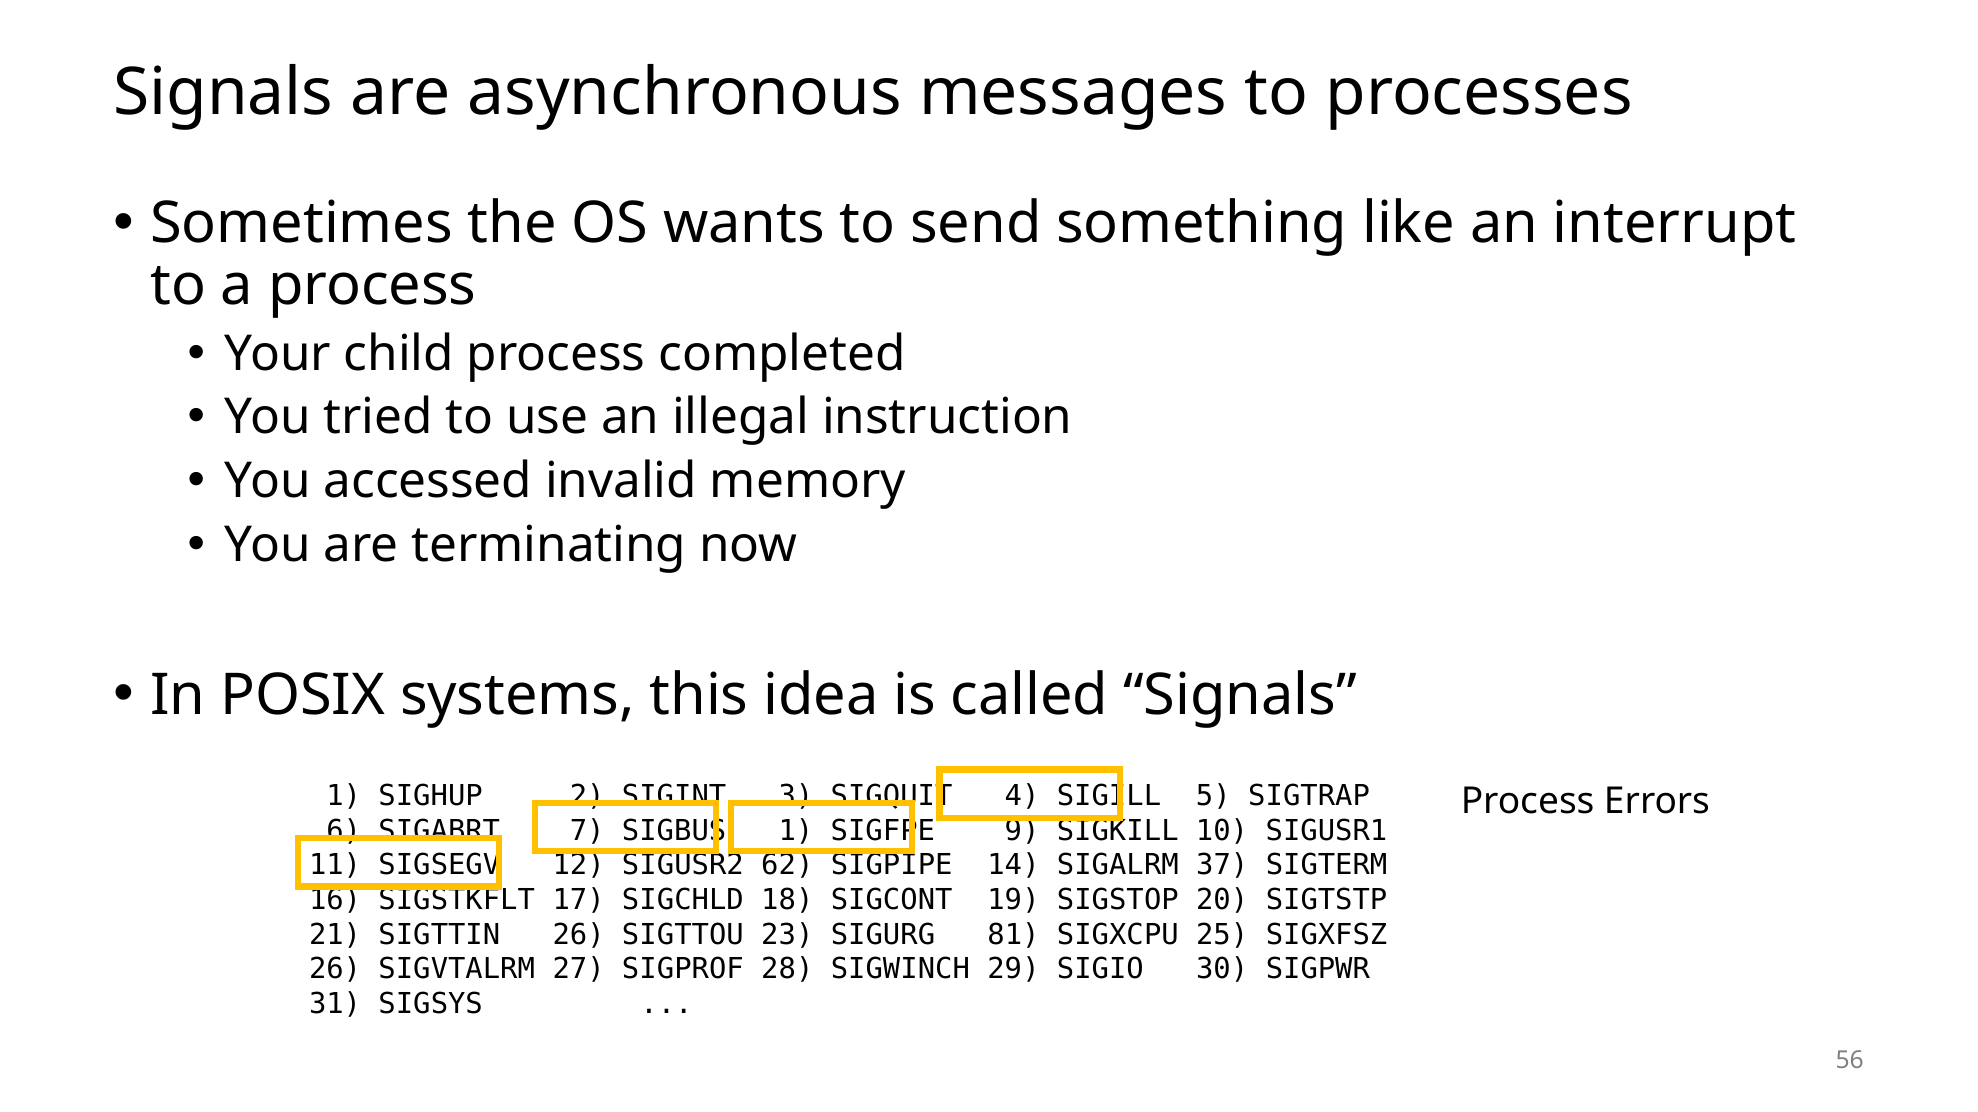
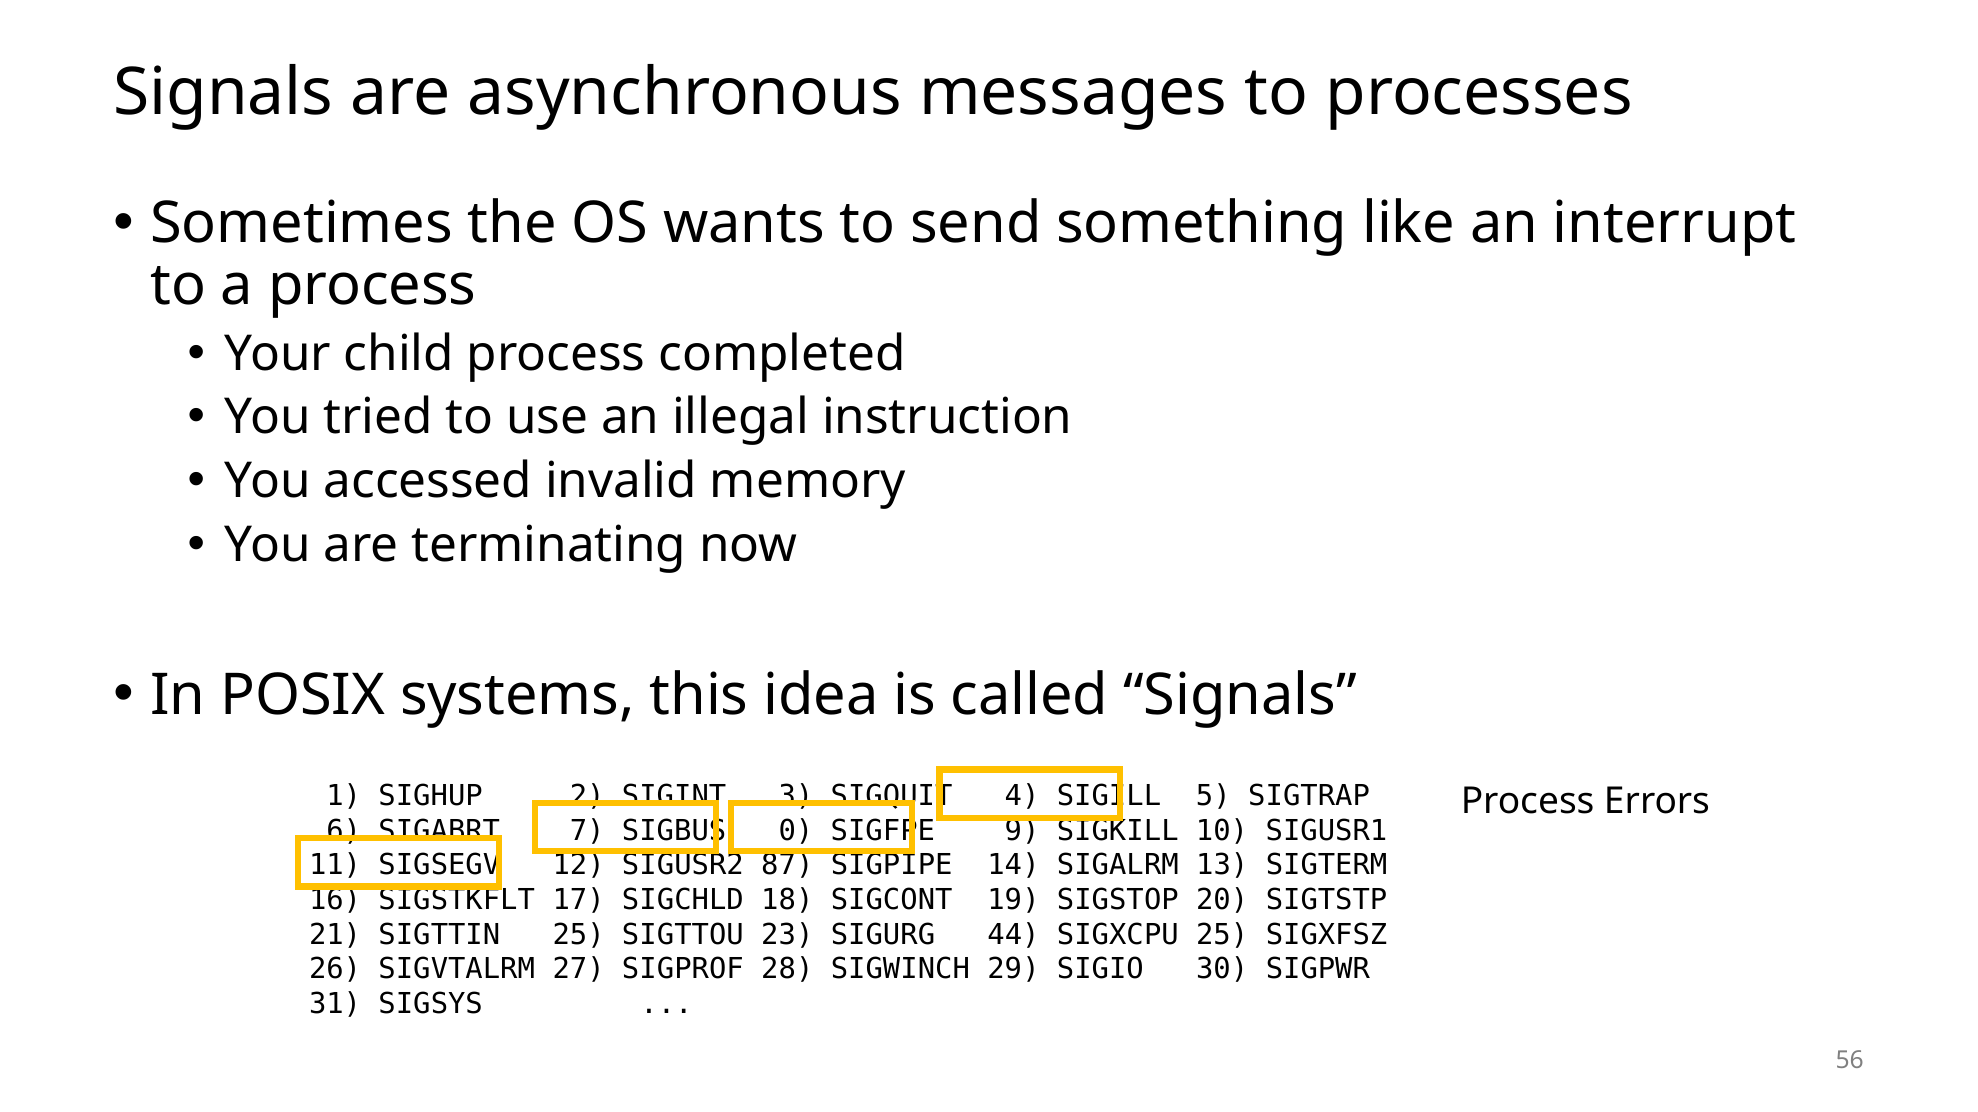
SIGBUS 1: 1 -> 0 (796, 831)
62: 62 -> 87 (787, 866)
37: 37 -> 13 (1222, 866)
SIGTTIN 26: 26 -> 25 (579, 935)
81: 81 -> 44 (1014, 935)
